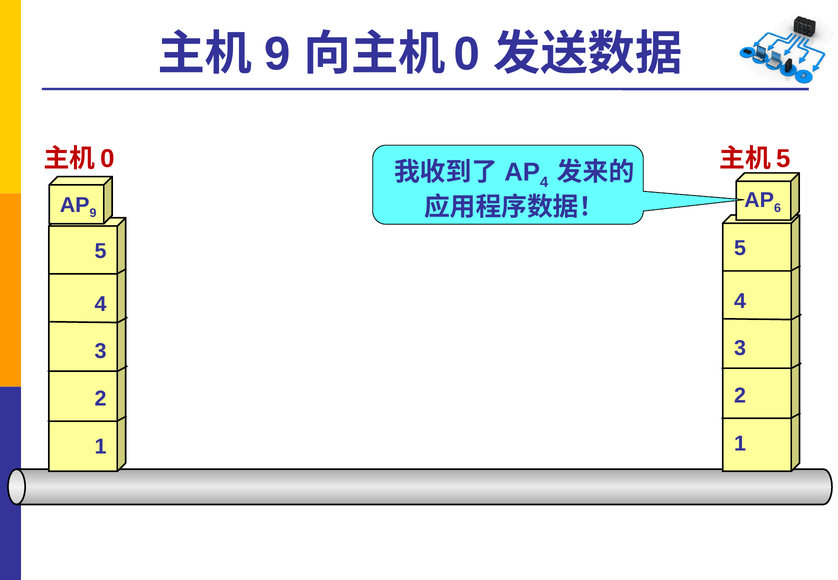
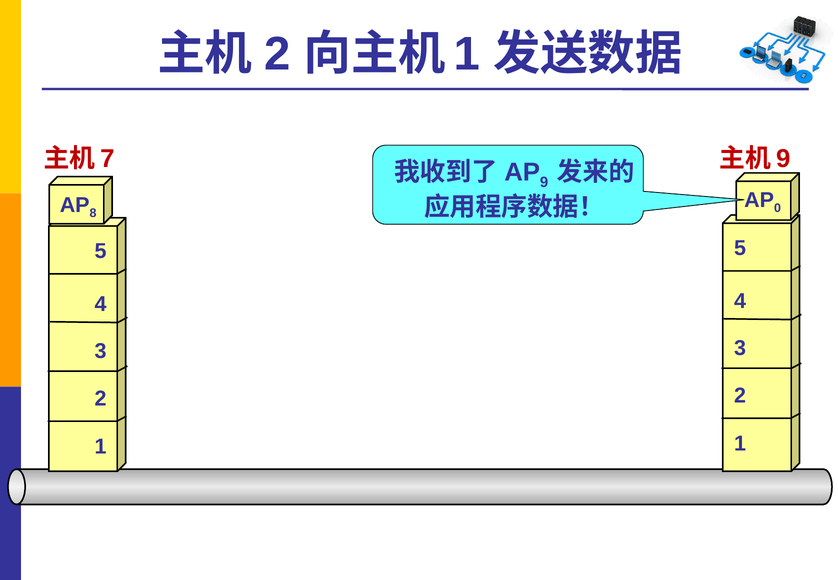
9: 9 -> 2 (277, 54)
0: 0 -> 1 (467, 54)
0: 0 -> 7 (107, 159)
5: 5 -> 9 (783, 159)
4: 4 -> 9 (544, 182)
6: 6 -> 0 (777, 208)
9: 9 -> 8 (93, 213)
